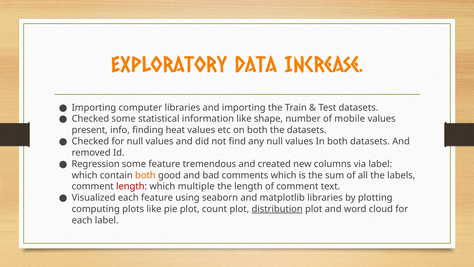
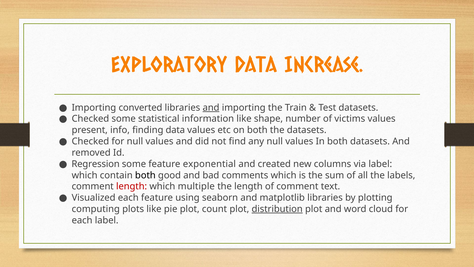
computer: computer -> converted (140, 107)
and underline: none -> present (211, 107)
mobile: mobile -> victims (350, 119)
finding heat: heat -> data (175, 130)
tremendous: tremendous -> exponential (209, 164)
both colour: orange -> black (145, 175)
